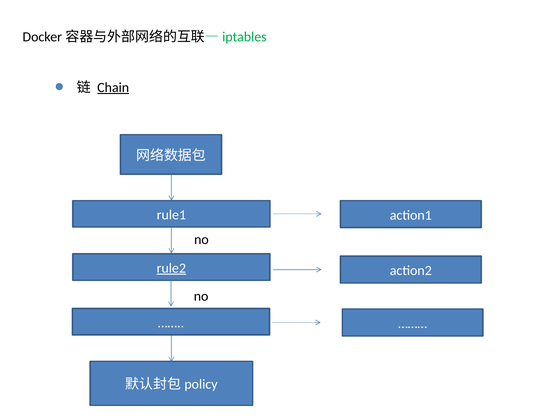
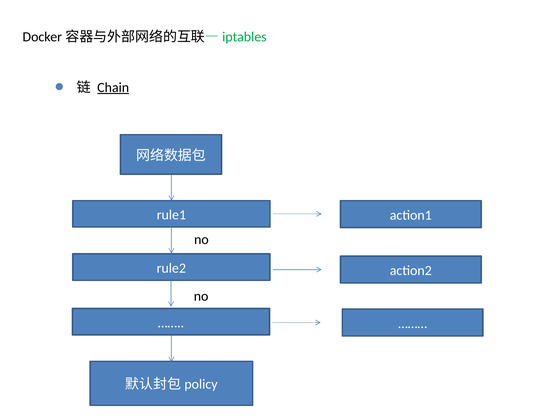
rule2 underline: present -> none (171, 268)
